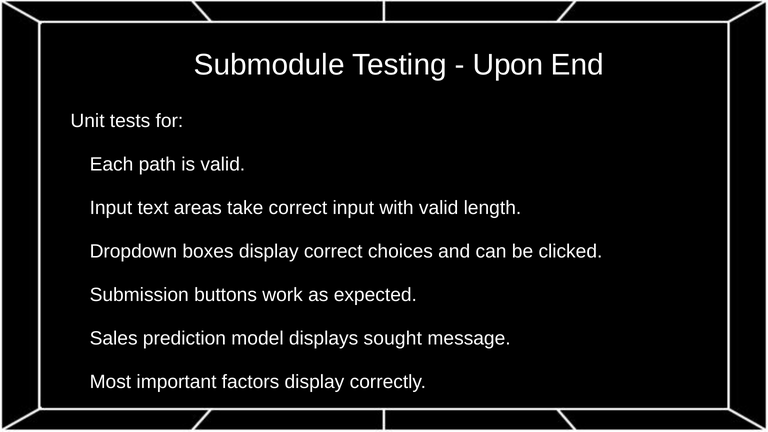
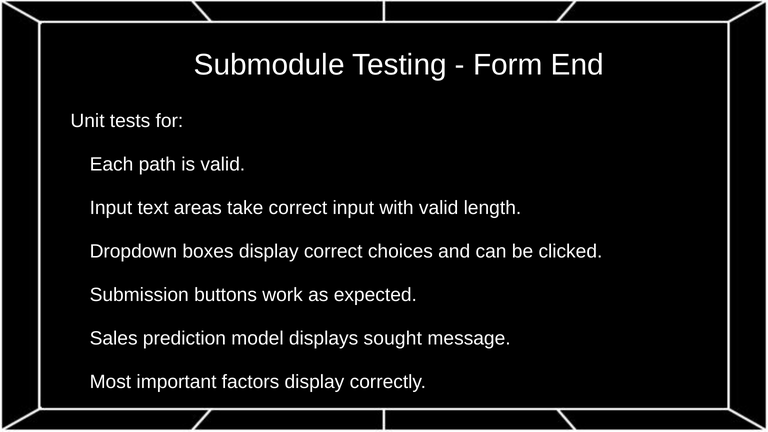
Upon: Upon -> Form (508, 65)
